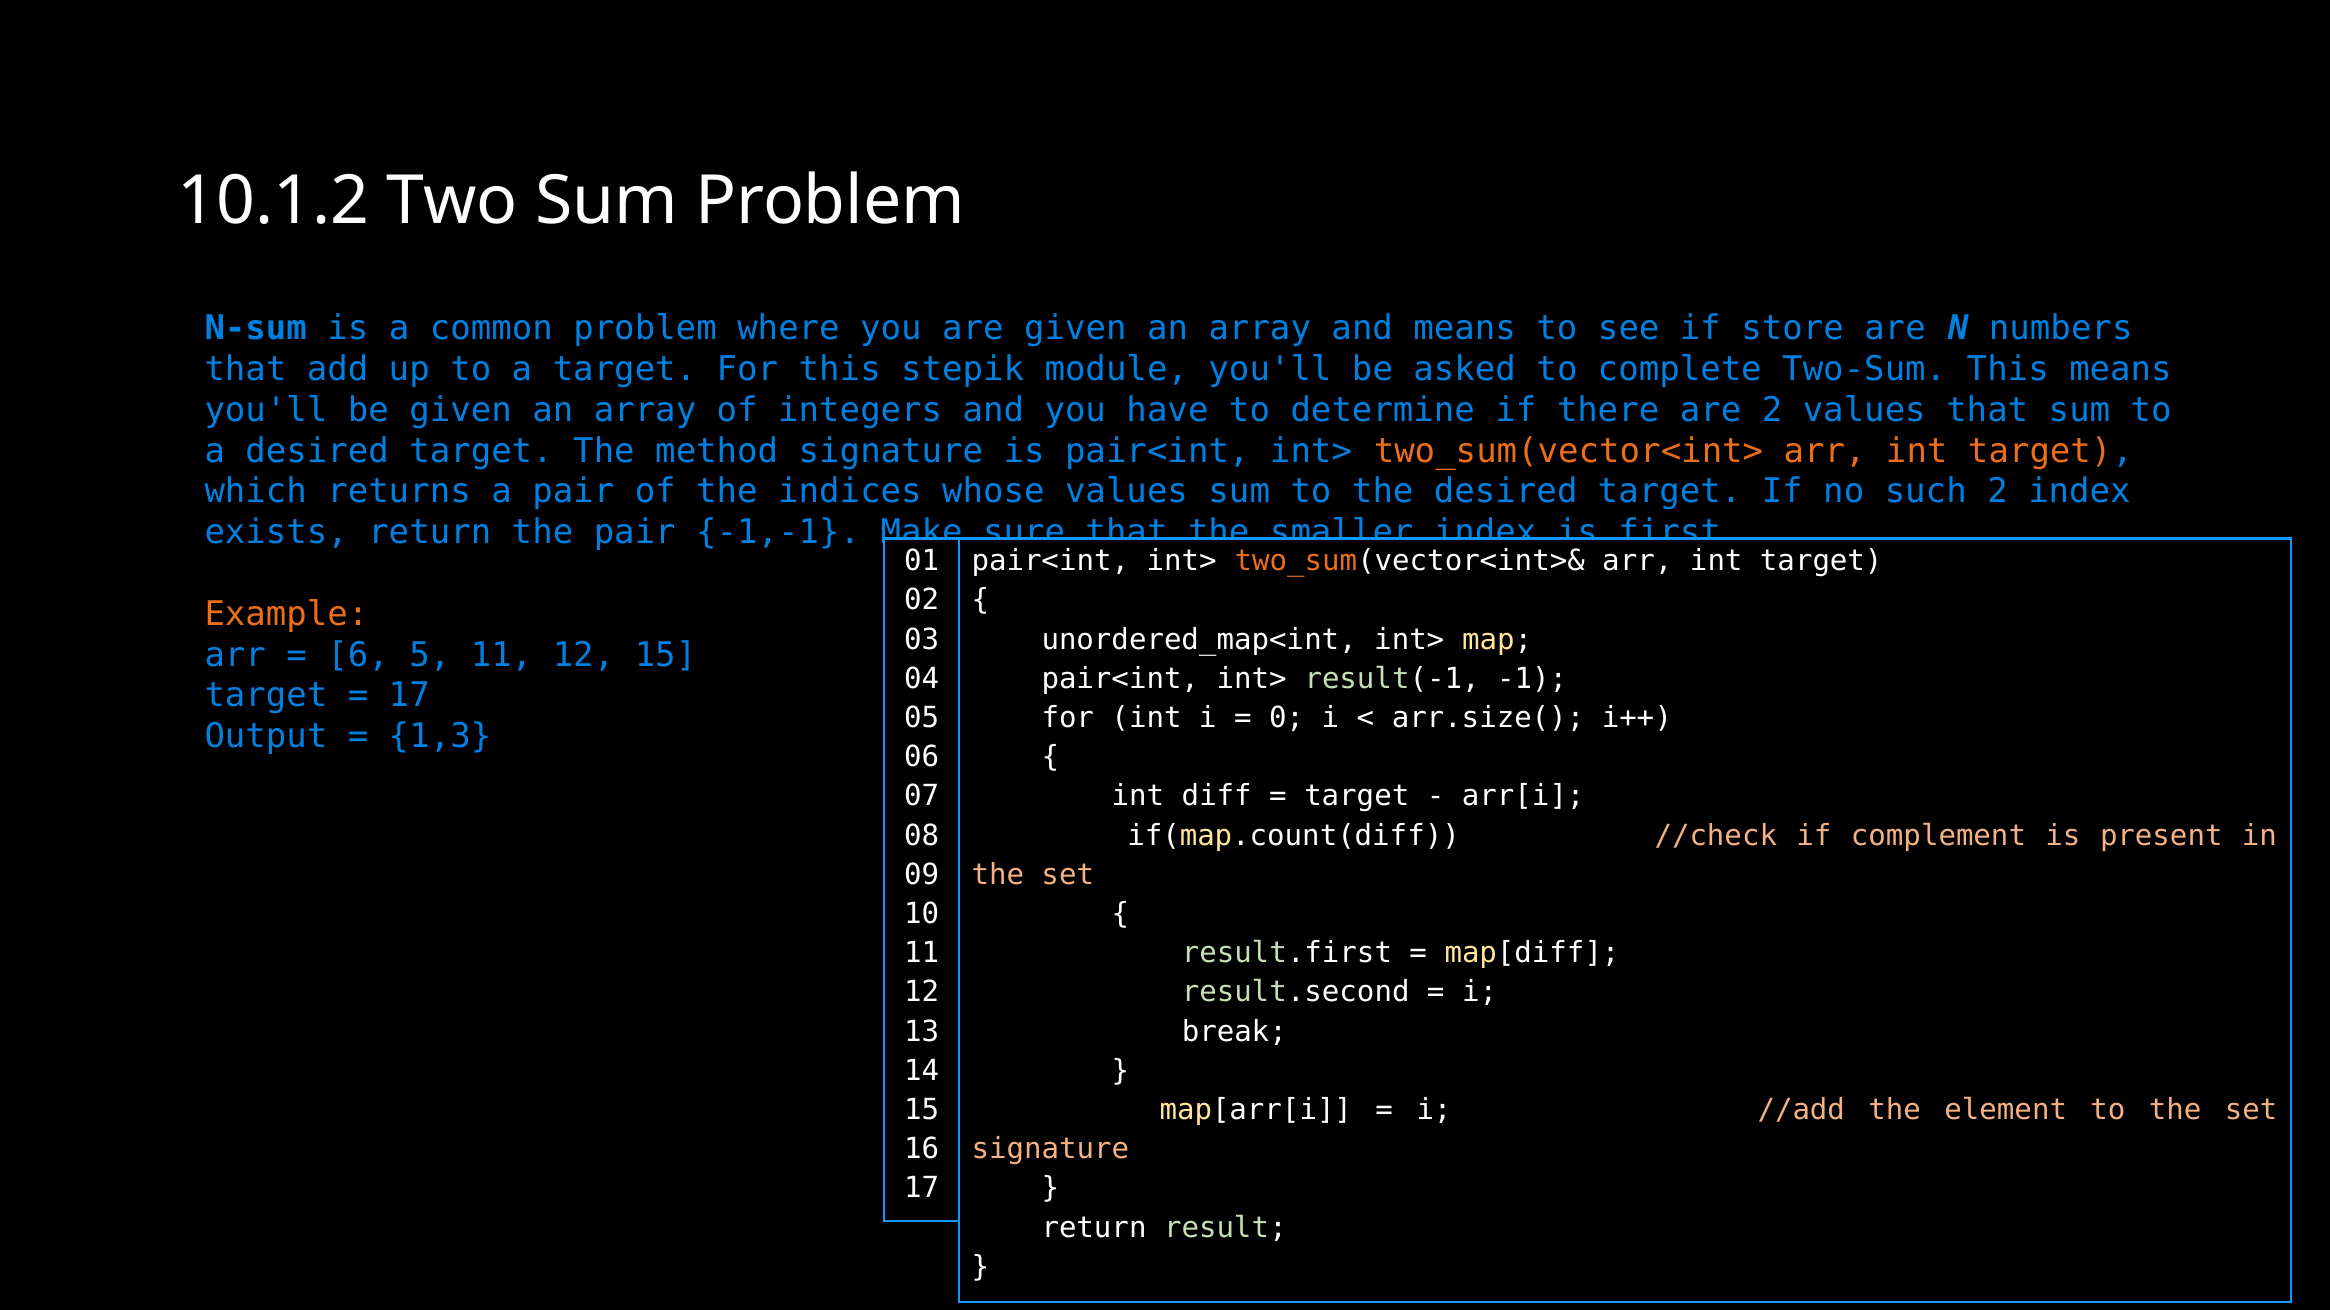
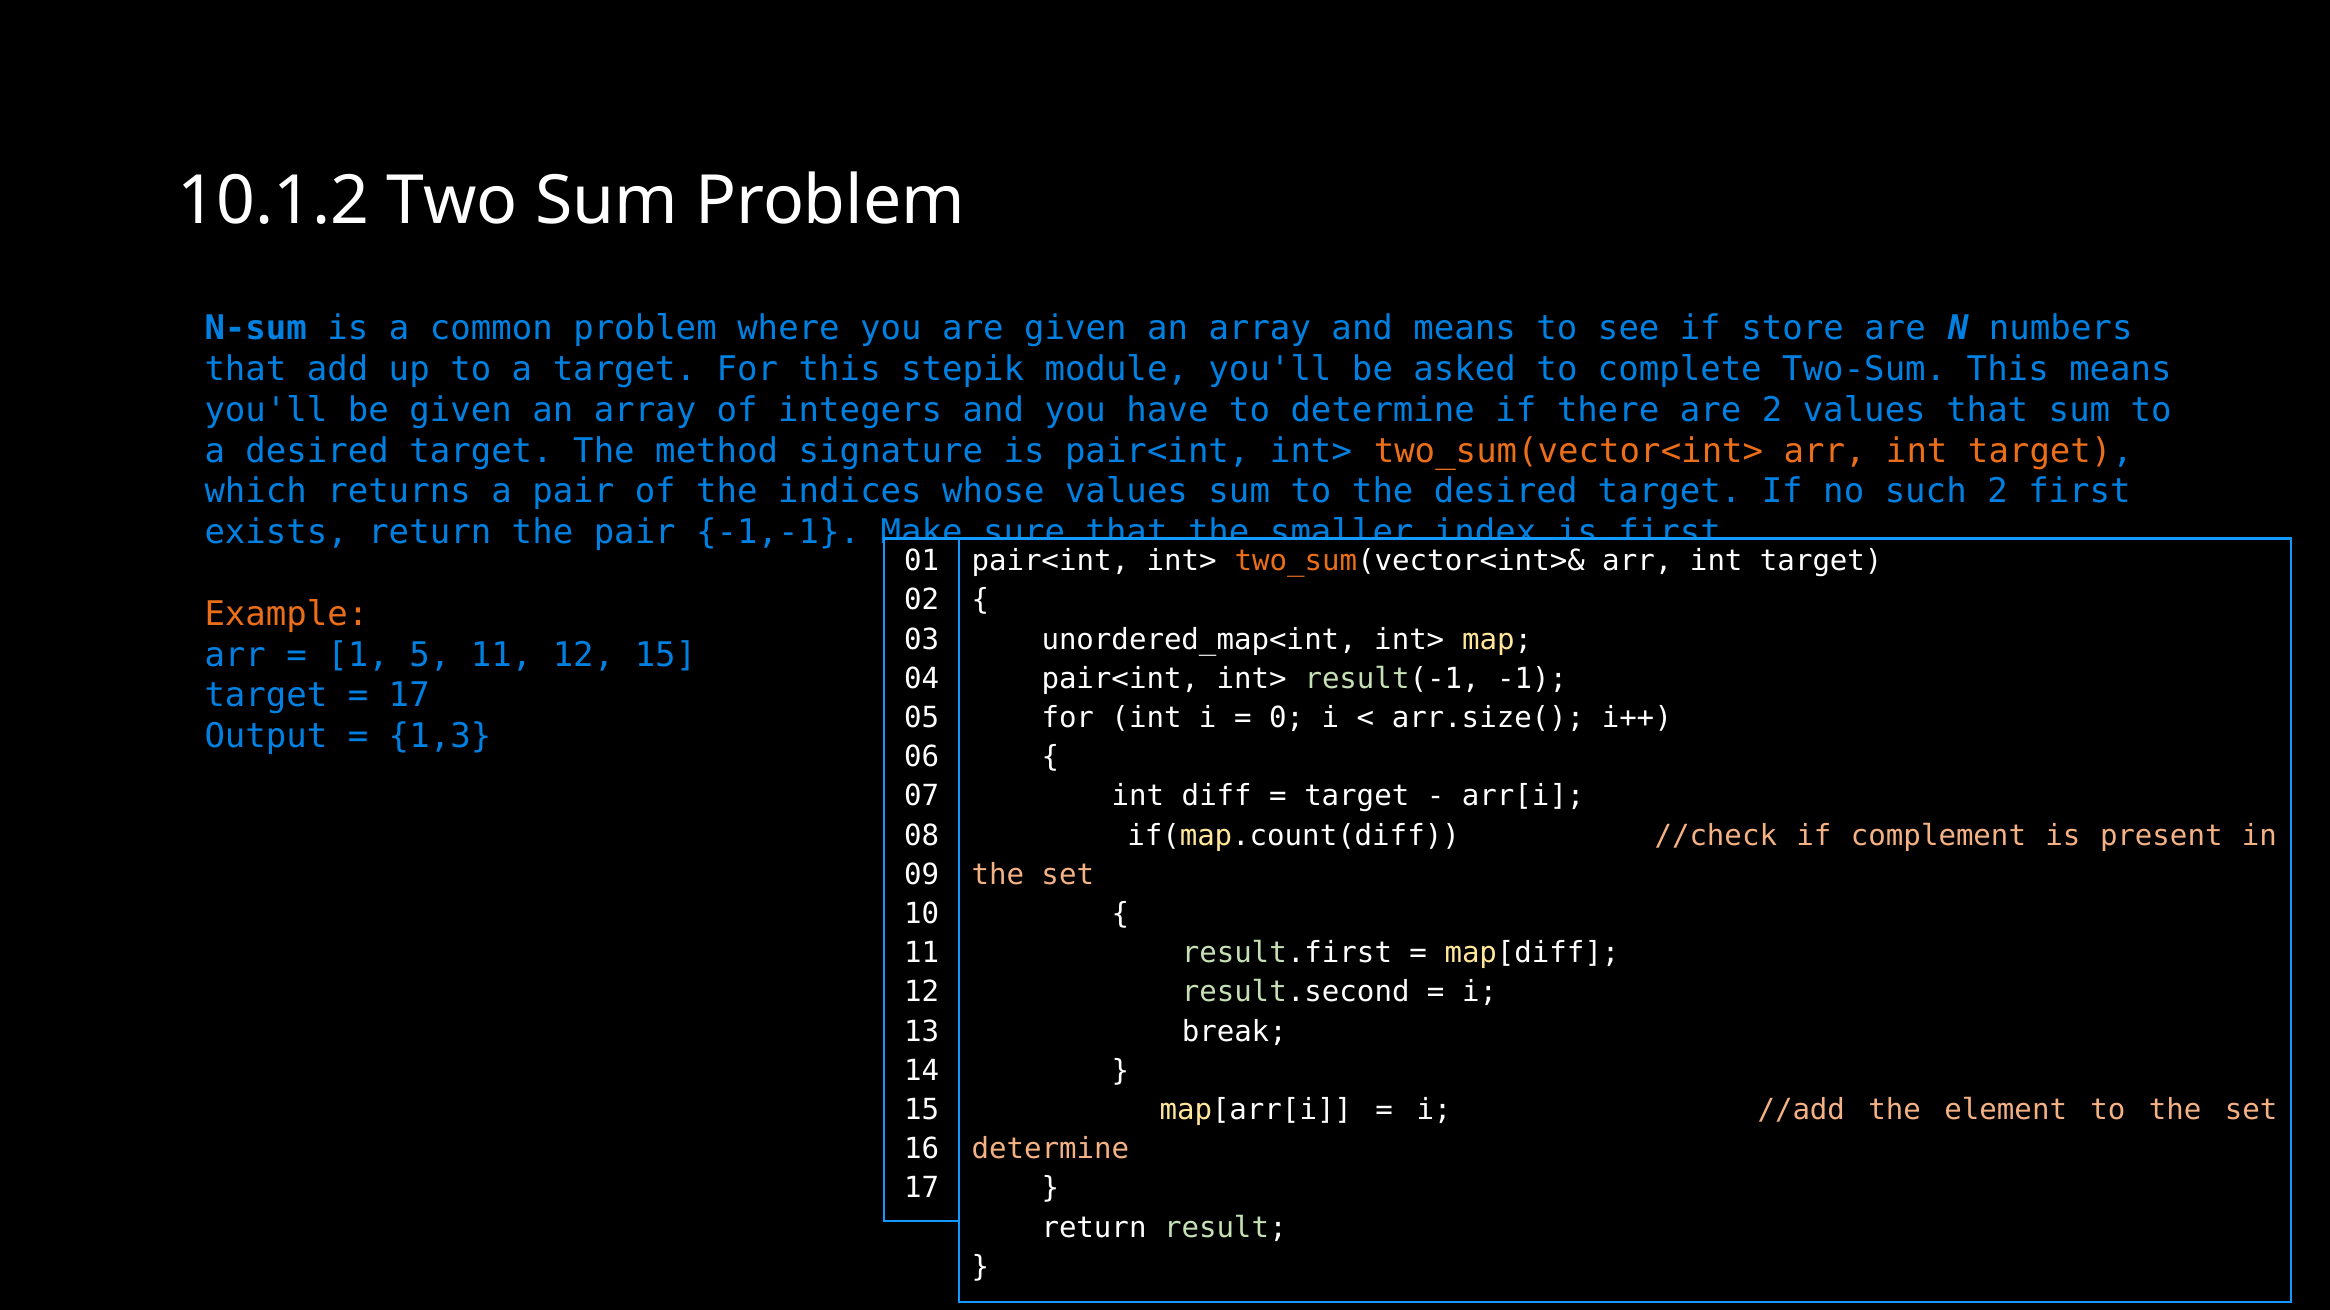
2 index: index -> first (2079, 492)
6: 6 -> 1 (358, 655)
signature: signature -> determine (1050, 1150)
